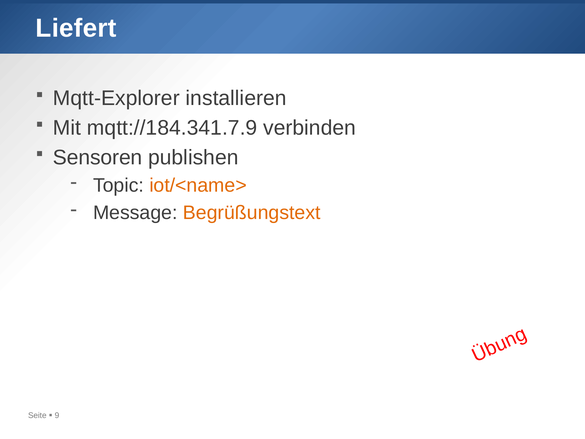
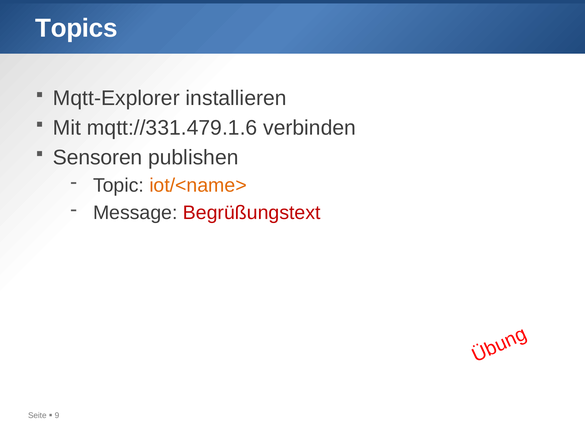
Liefert: Liefert -> Topics (76, 28)
mqtt://184.341.7.9: mqtt://184.341.7.9 -> mqtt://331.479.1.6 (172, 128)
Begrüßungstext colour: orange -> red (252, 213)
